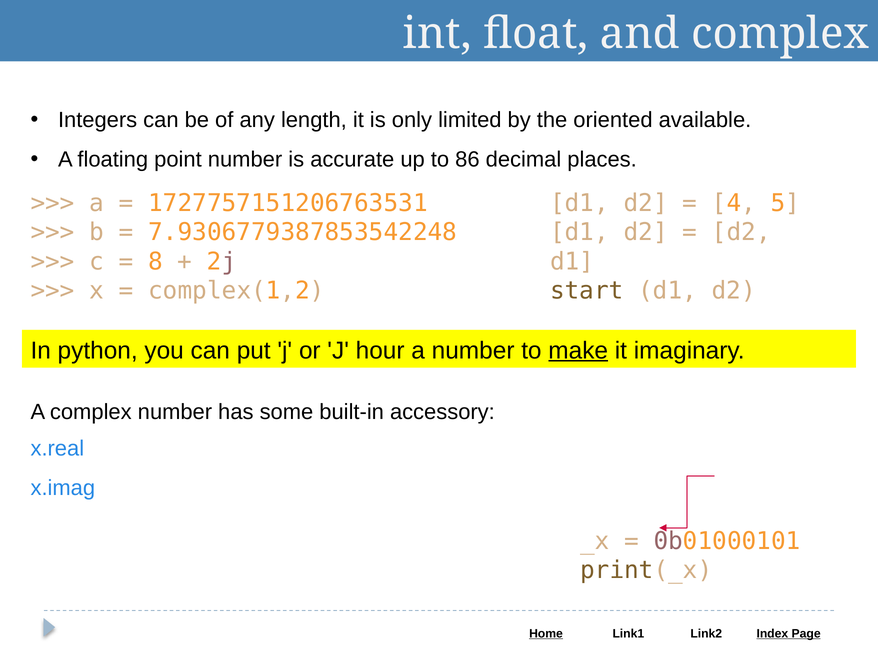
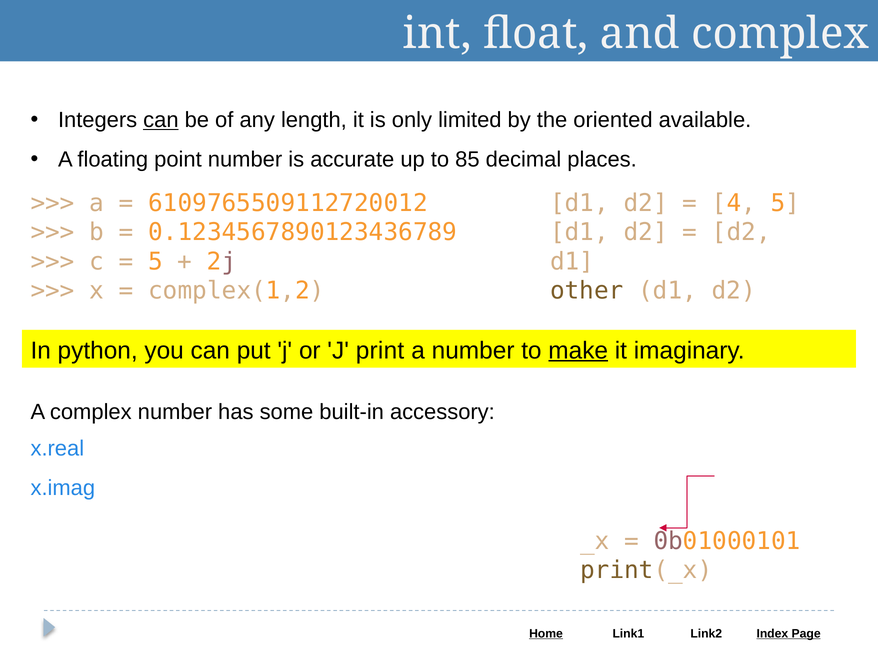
can underline: none -> present (161, 120)
86: 86 -> 85 (467, 159)
1727757151206763531: 1727757151206763531 -> 6109765509112720012 (288, 203)
7.9306779387853542248: 7.9306779387853542248 -> 0.1234567890123436789 (303, 232)
8: 8 -> 5 (156, 261)
start: start -> other (587, 291)
hour: hour -> print (380, 350)
